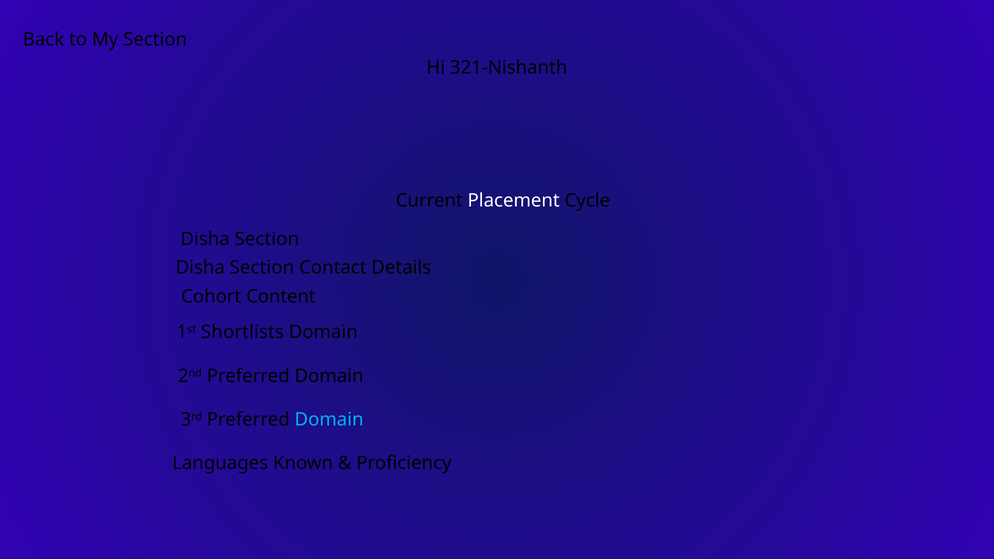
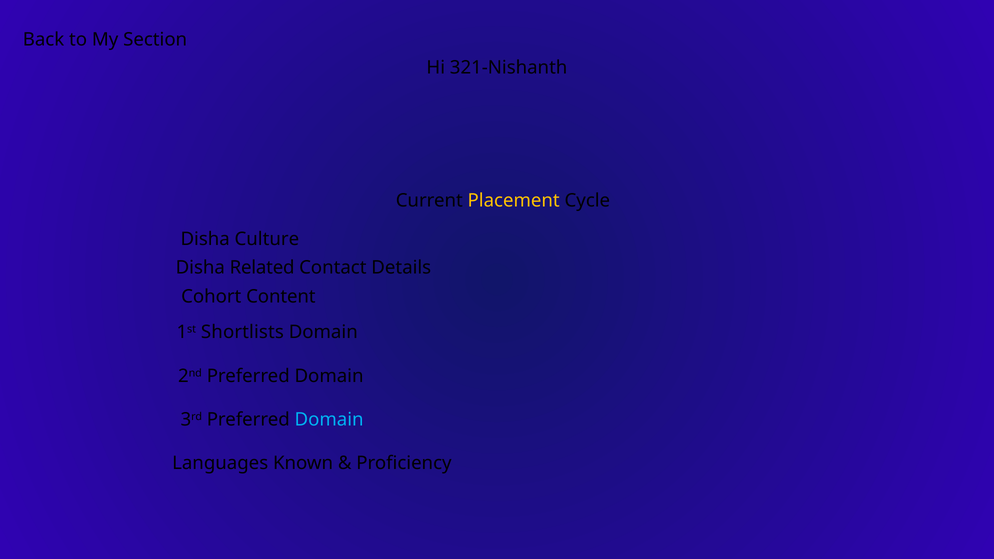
Placement colour: white -> yellow (514, 201)
Section: Section -> Culture (267, 239)
Section: Section -> Related (262, 268)
